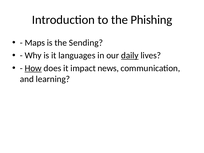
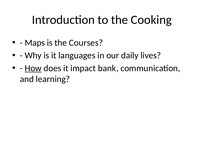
Phishing: Phishing -> Cooking (151, 20)
Sending: Sending -> Courses (86, 43)
daily underline: present -> none (130, 55)
news: news -> bank (108, 68)
